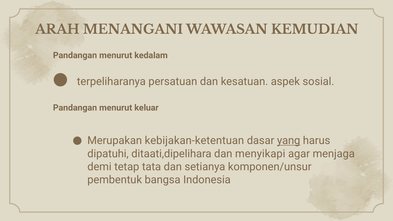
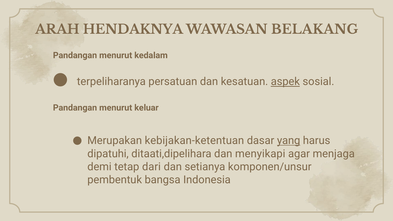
MENANGANI: MENANGANI -> HENDAKNYA (133, 29)
KEMUDIAN: KEMUDIAN -> BELAKANG (315, 29)
aspek underline: none -> present (285, 82)
tata: tata -> dari (151, 167)
